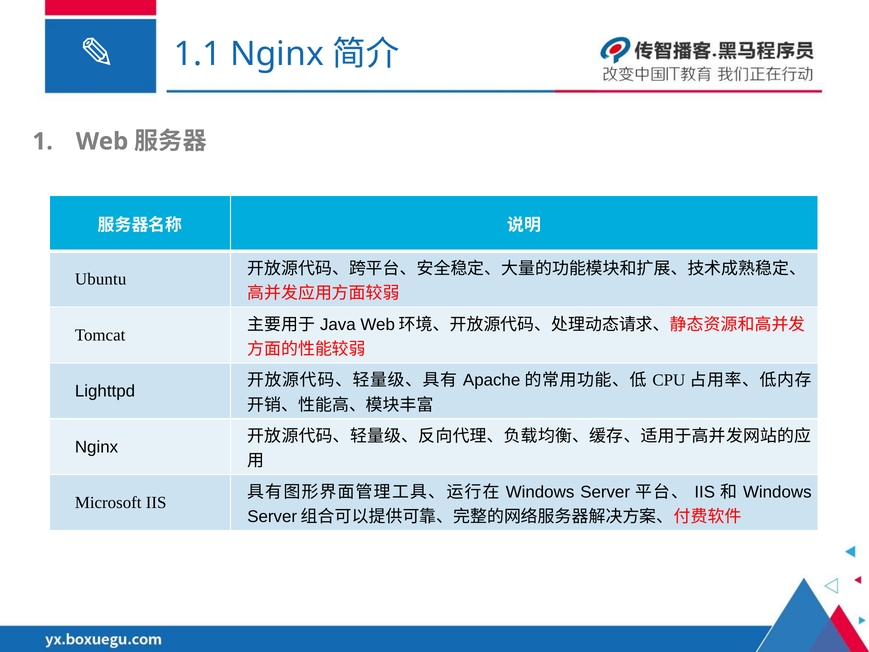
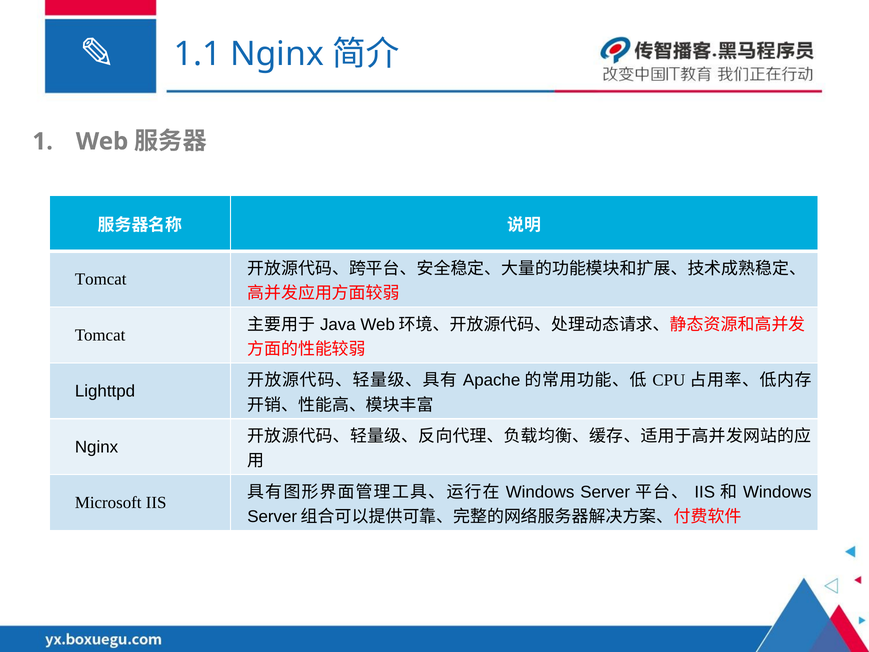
Ubuntu: Ubuntu -> Tomcat (101, 279)
